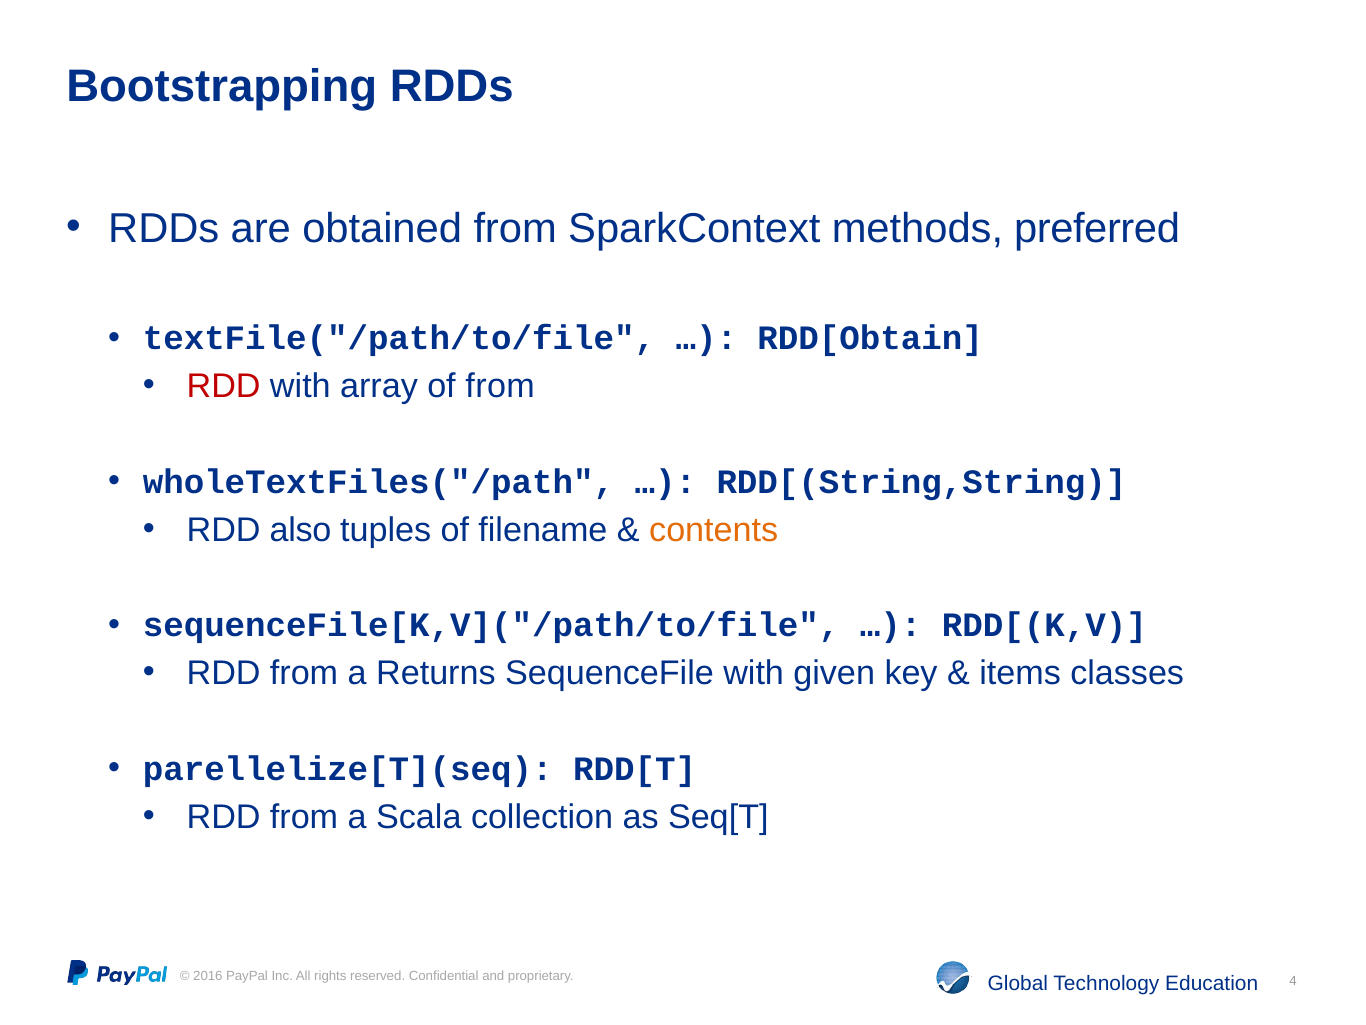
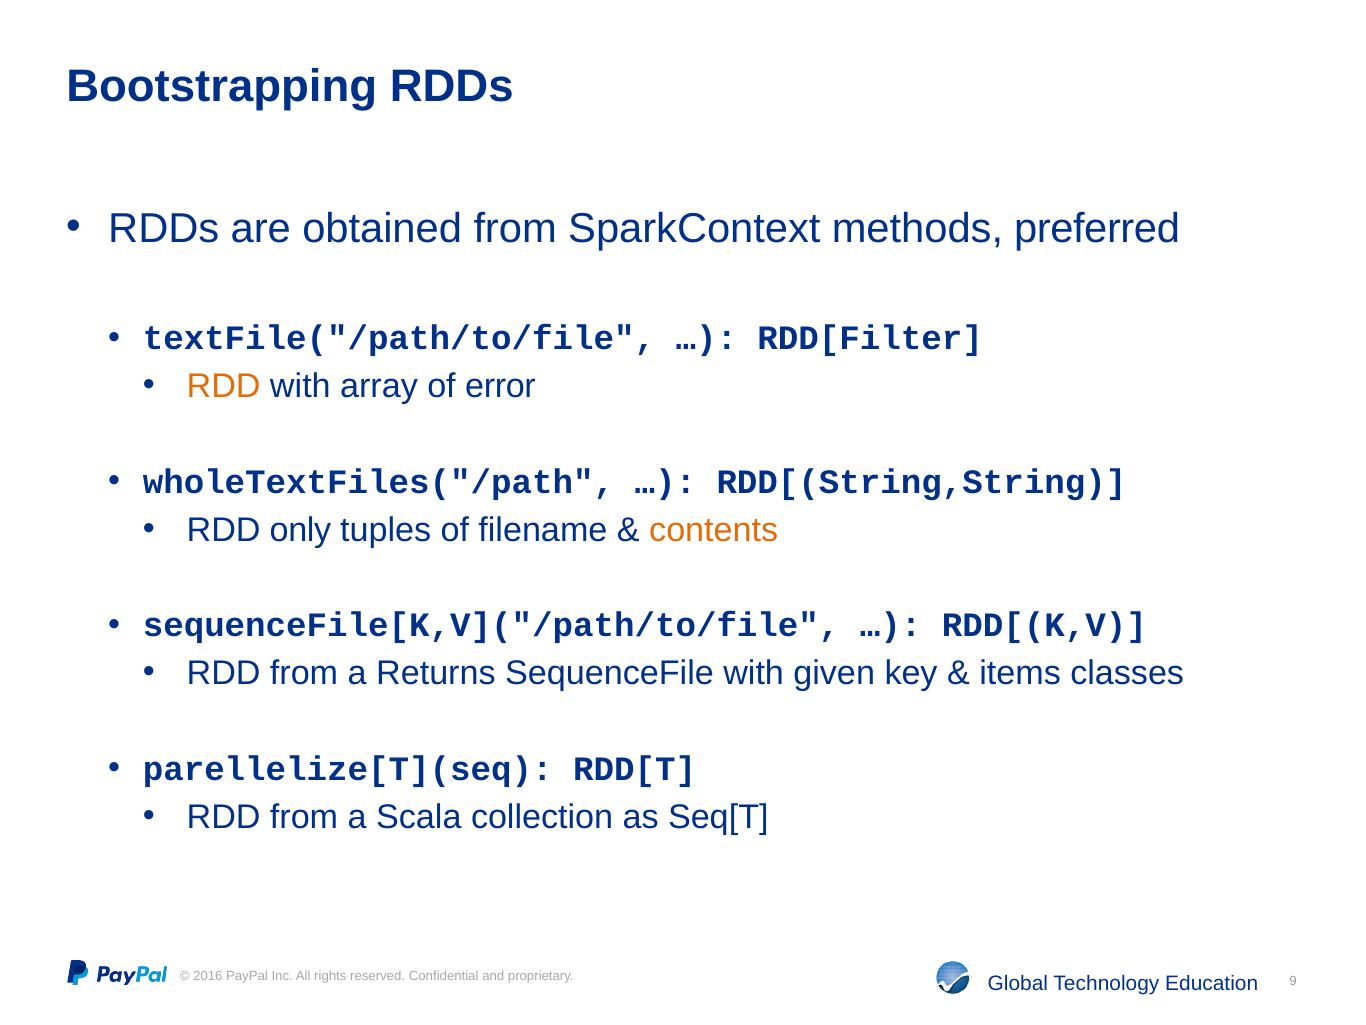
RDD[Obtain: RDD[Obtain -> RDD[Filter (870, 338)
RDD colour: red -> orange (224, 386)
of from: from -> error (500, 386)
also: also -> only (300, 530)
4: 4 -> 9 (1293, 980)
